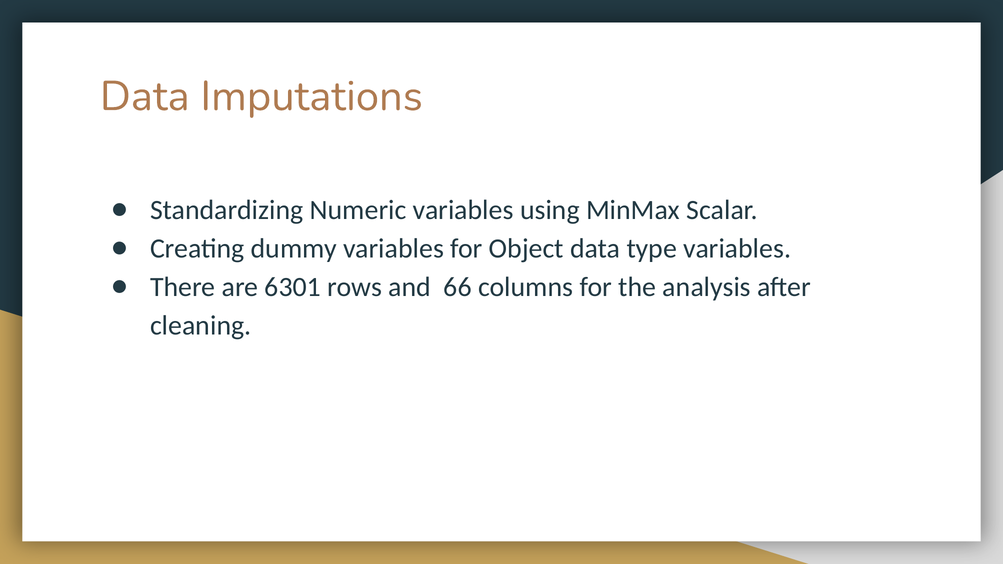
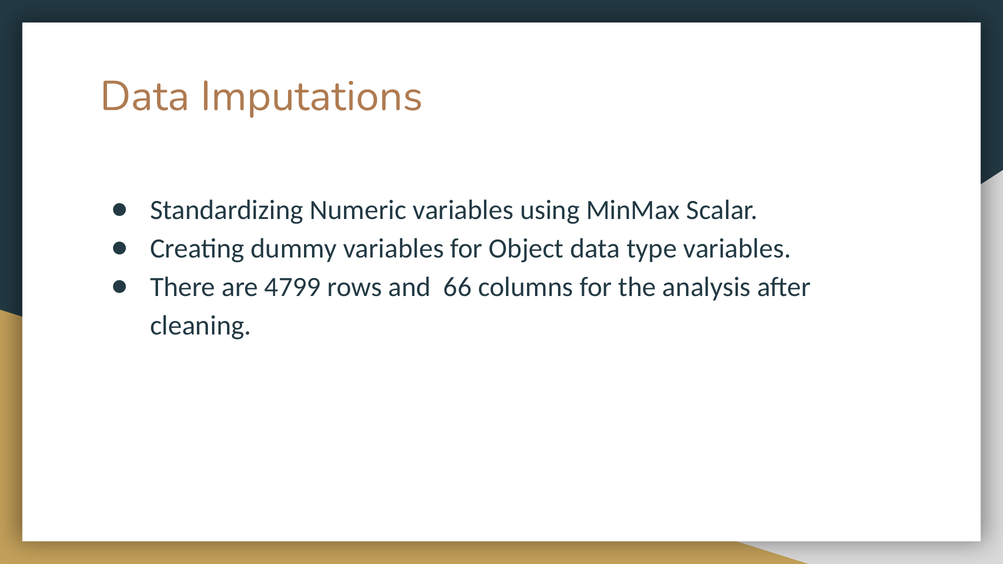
6301: 6301 -> 4799 (293, 287)
